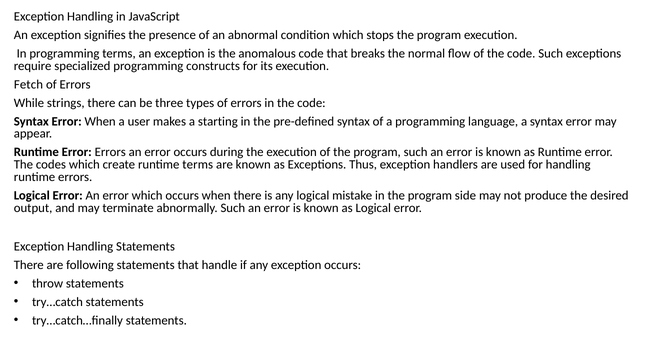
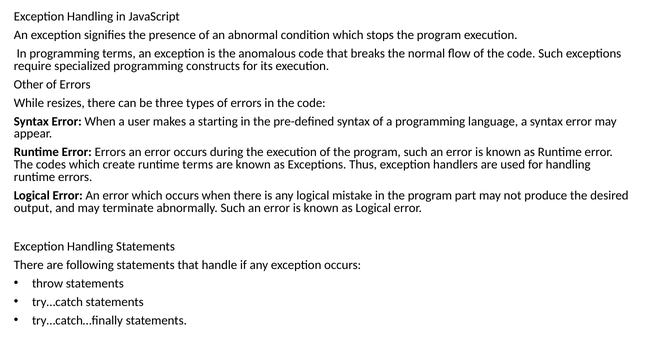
Fetch: Fetch -> Other (29, 84)
strings: strings -> resizes (66, 103)
side: side -> part (466, 196)
